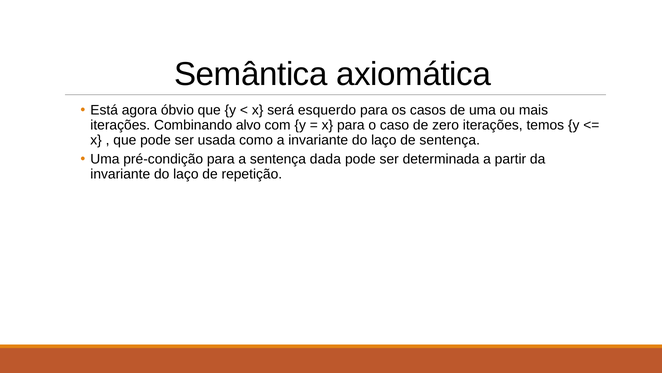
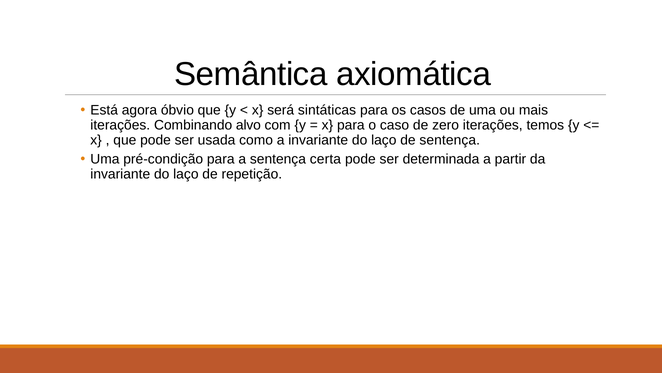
esquerdo: esquerdo -> sintáticas (327, 110)
dada: dada -> certa (325, 159)
